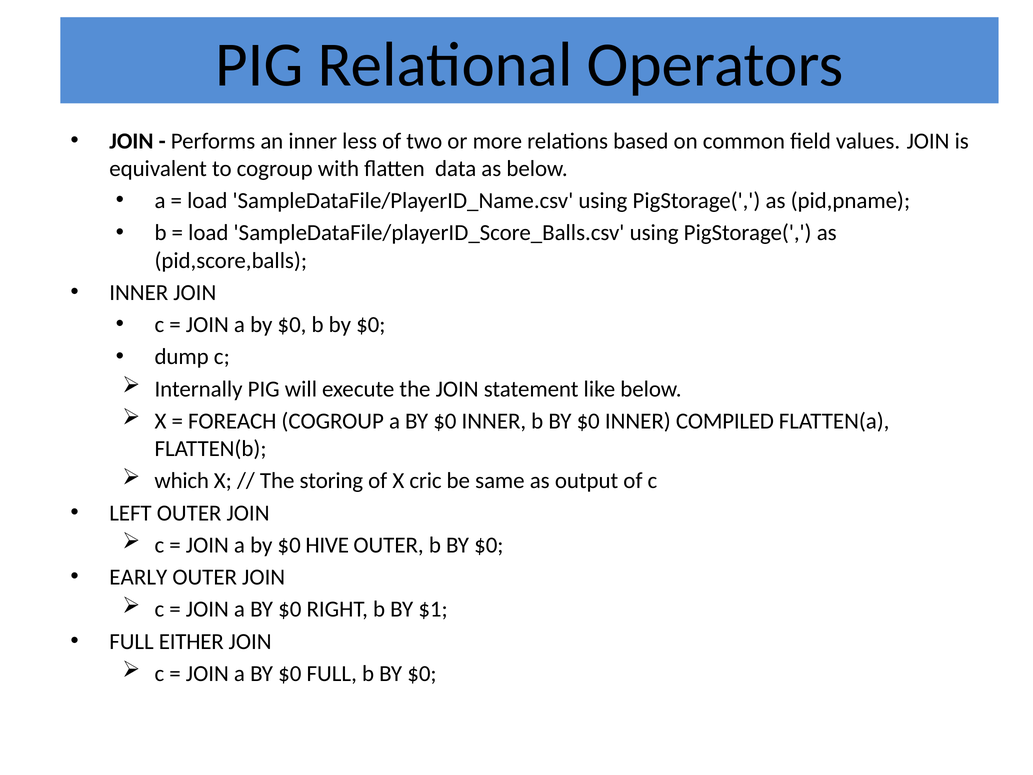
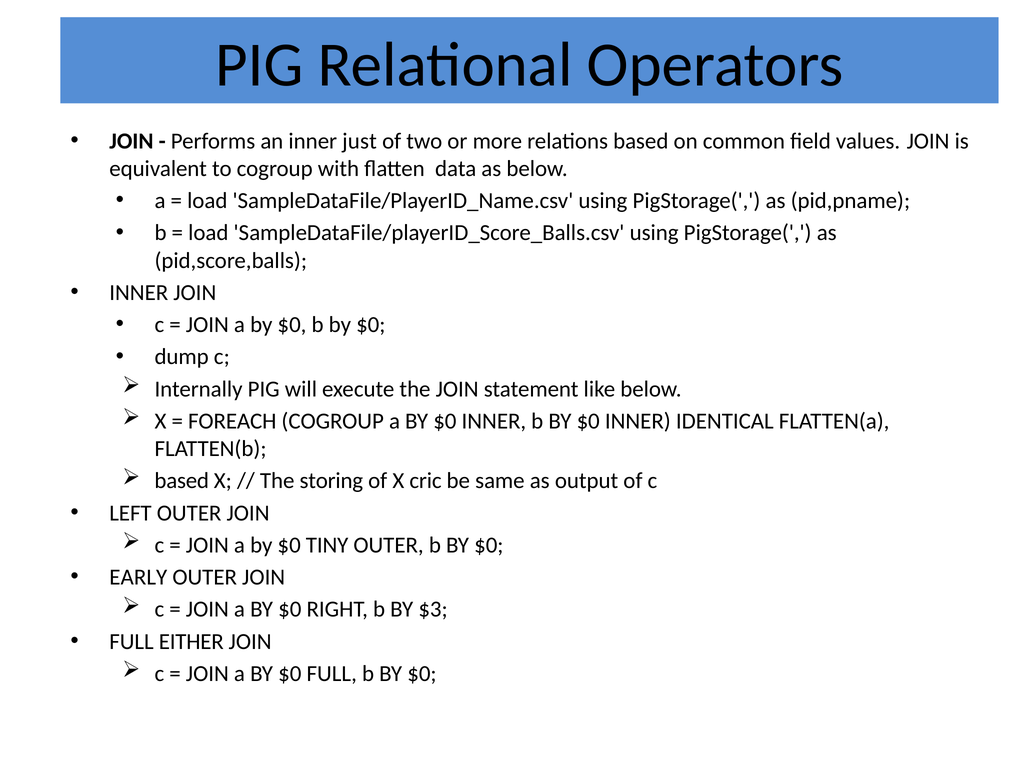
less: less -> just (360, 141)
COMPILED: COMPILED -> IDENTICAL (725, 421)
which: which -> based (182, 481)
HIVE: HIVE -> TINY (327, 545)
$1: $1 -> $3 (433, 609)
